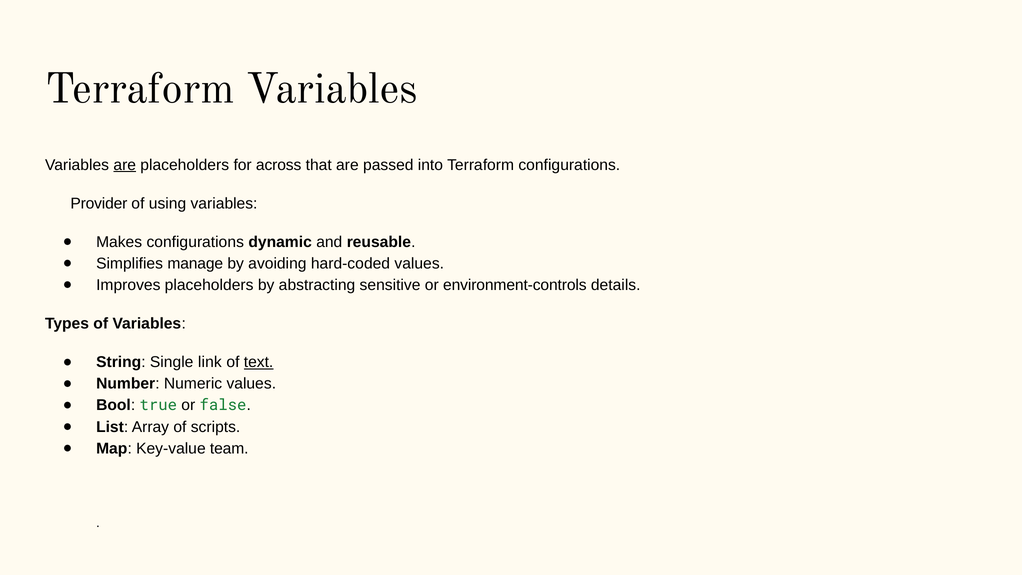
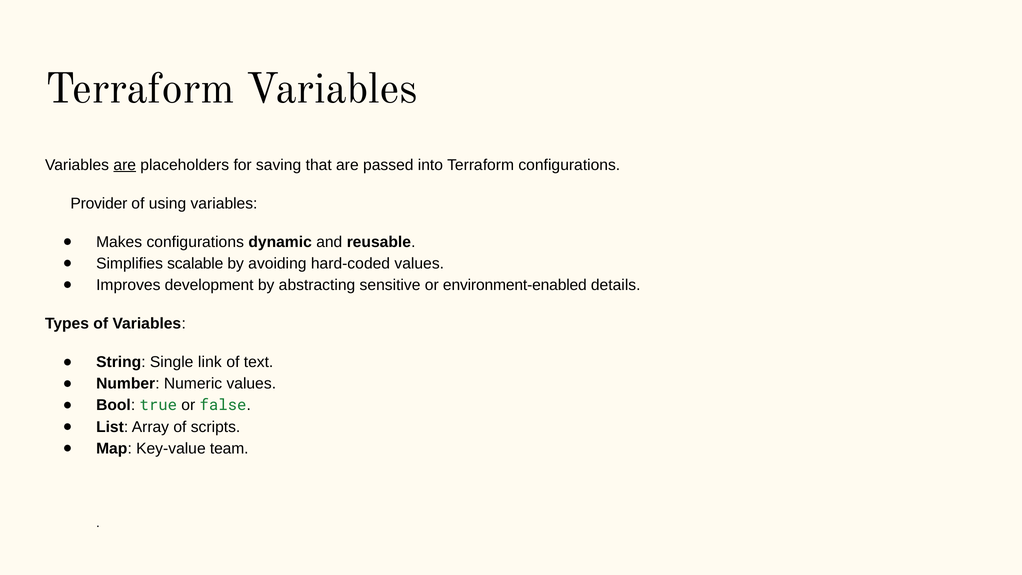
across: across -> saving (279, 165)
manage: manage -> scalable (195, 264)
Improves placeholders: placeholders -> development (209, 285)
environment-controls: environment-controls -> environment-enabled (515, 285)
text underline: present -> none (259, 362)
